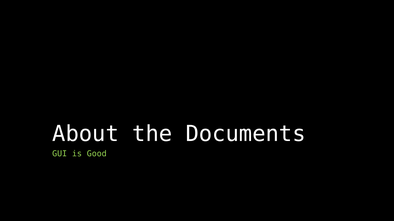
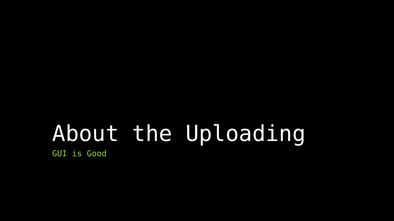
Documents: Documents -> Uploading (246, 134)
